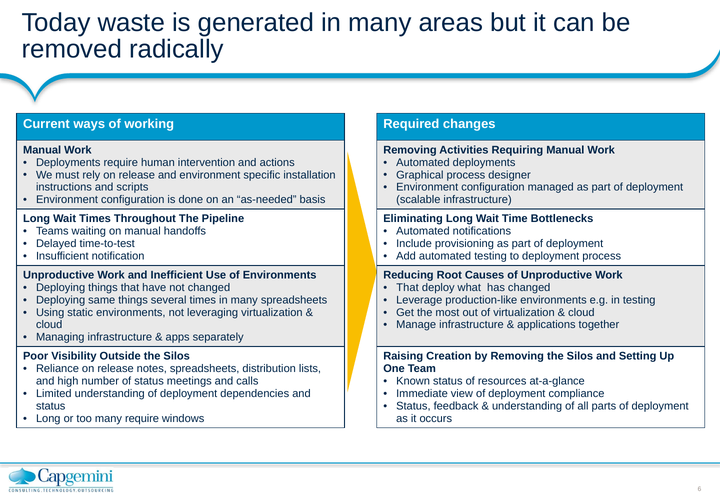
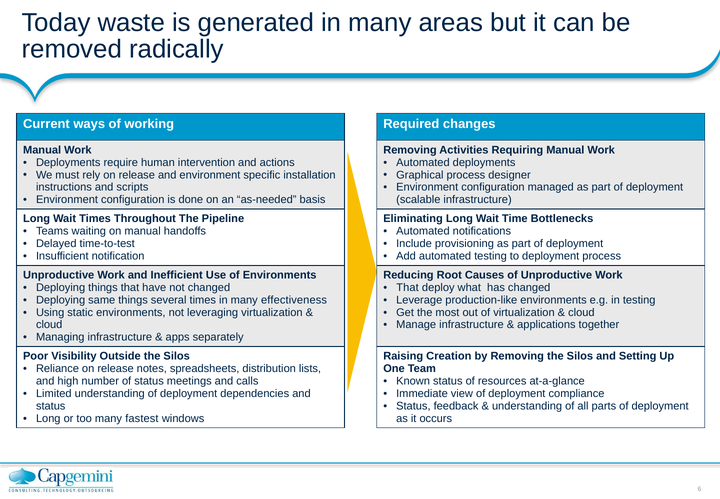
many spreadsheets: spreadsheets -> effectiveness (294, 300)
many require: require -> fastest (142, 418)
